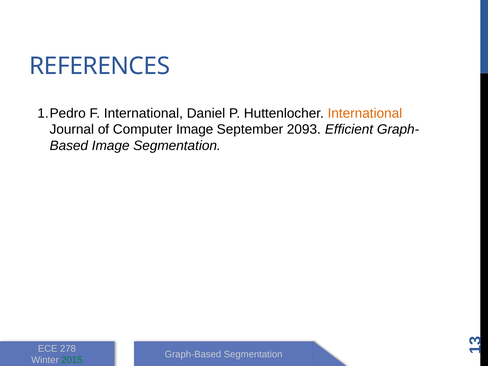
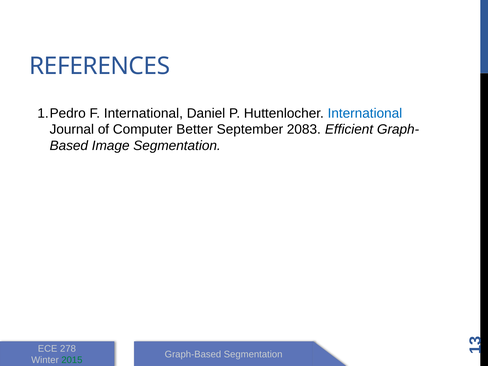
International colour: orange -> blue (365, 113)
Computer Image: Image -> Better (195, 130)
2093: 2093 -> 2083 (304, 130)
